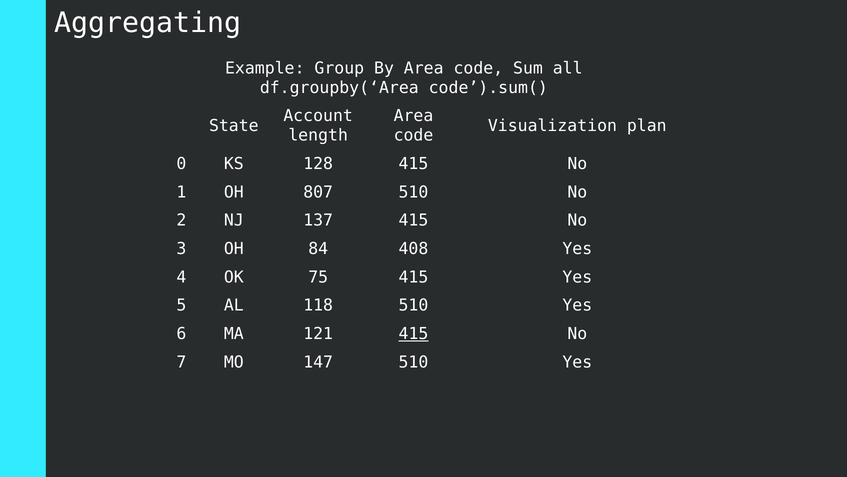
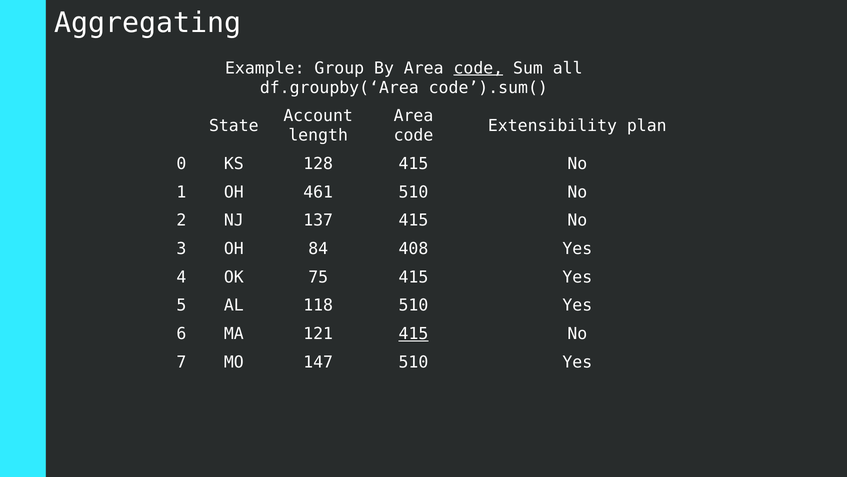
code underline: none -> present (478, 68)
Visualization: Visualization -> Extensibility (552, 126)
807: 807 -> 461 (318, 192)
